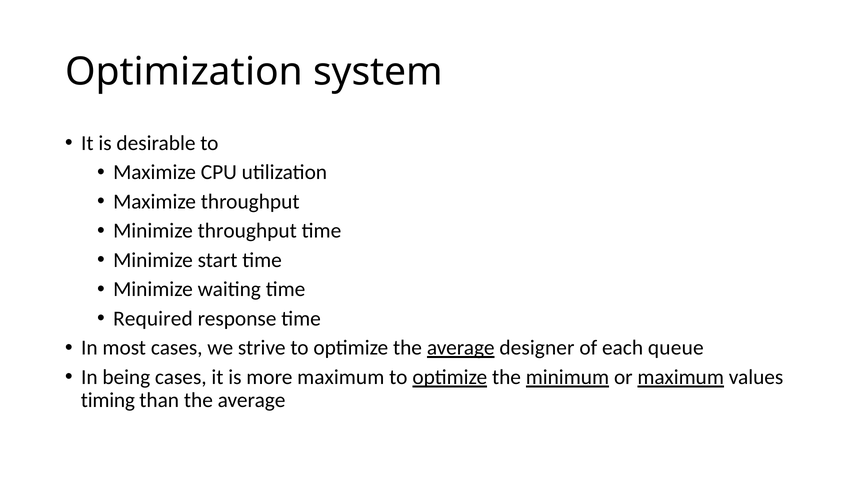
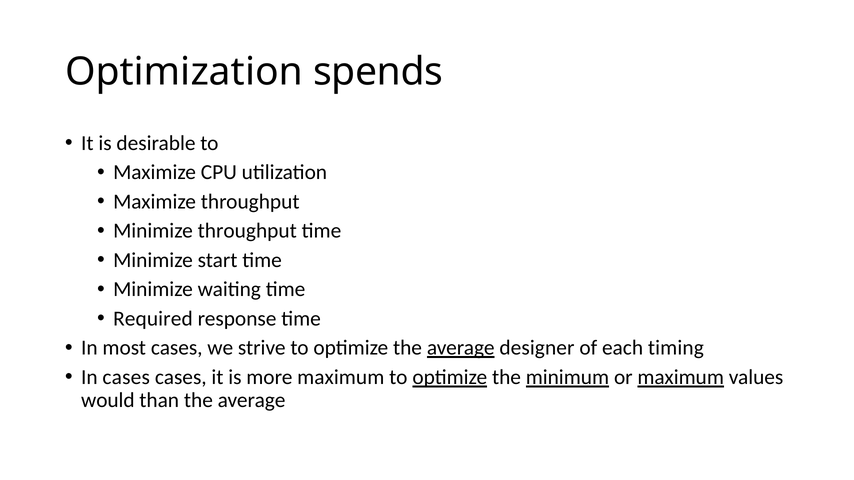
system: system -> spends (378, 72)
queue: queue -> timing (676, 348)
In being: being -> cases (126, 377)
timing: timing -> would (108, 401)
